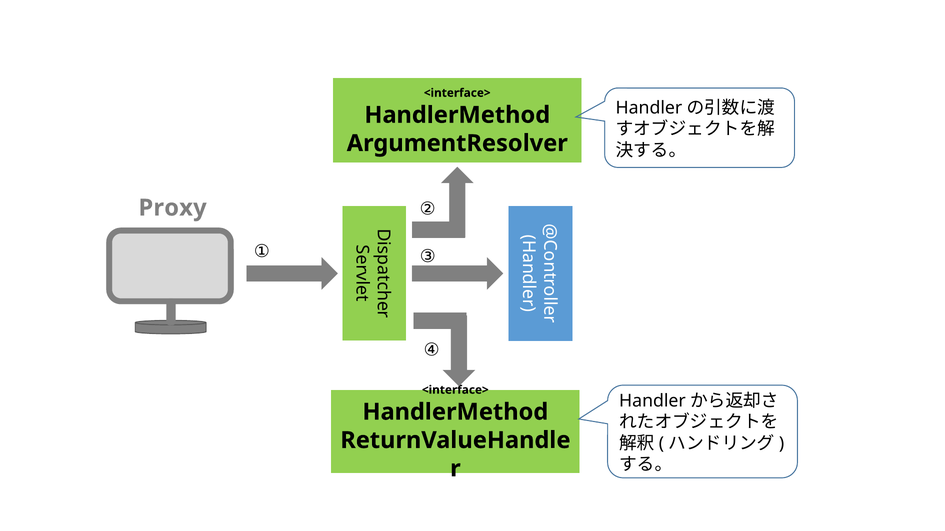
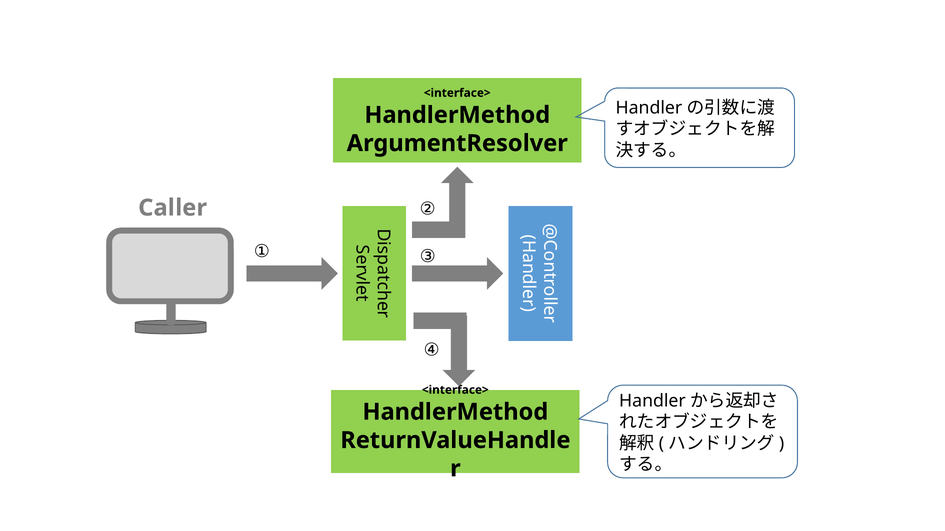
Proxy: Proxy -> Caller (173, 208)
